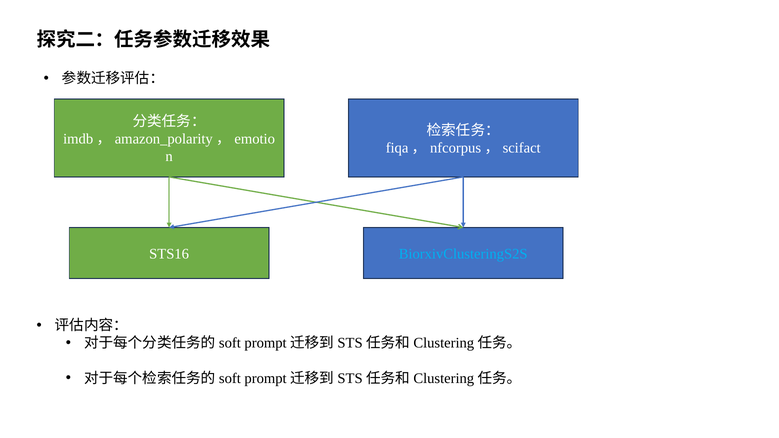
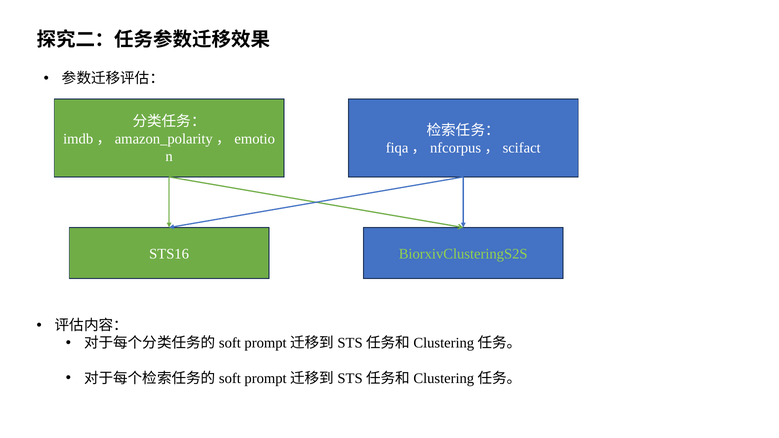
BiorxivClusteringS2S colour: light blue -> light green (463, 254)
